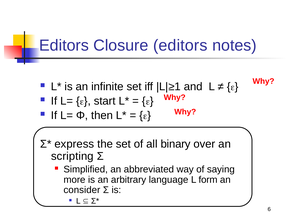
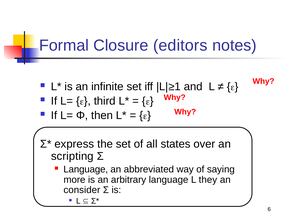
Editors: Editors -> Formal (64, 46)
start: start -> third (105, 101)
binary: binary -> states (176, 144)
Simplified: Simplified -> Language (86, 169)
form: form -> they (208, 180)
